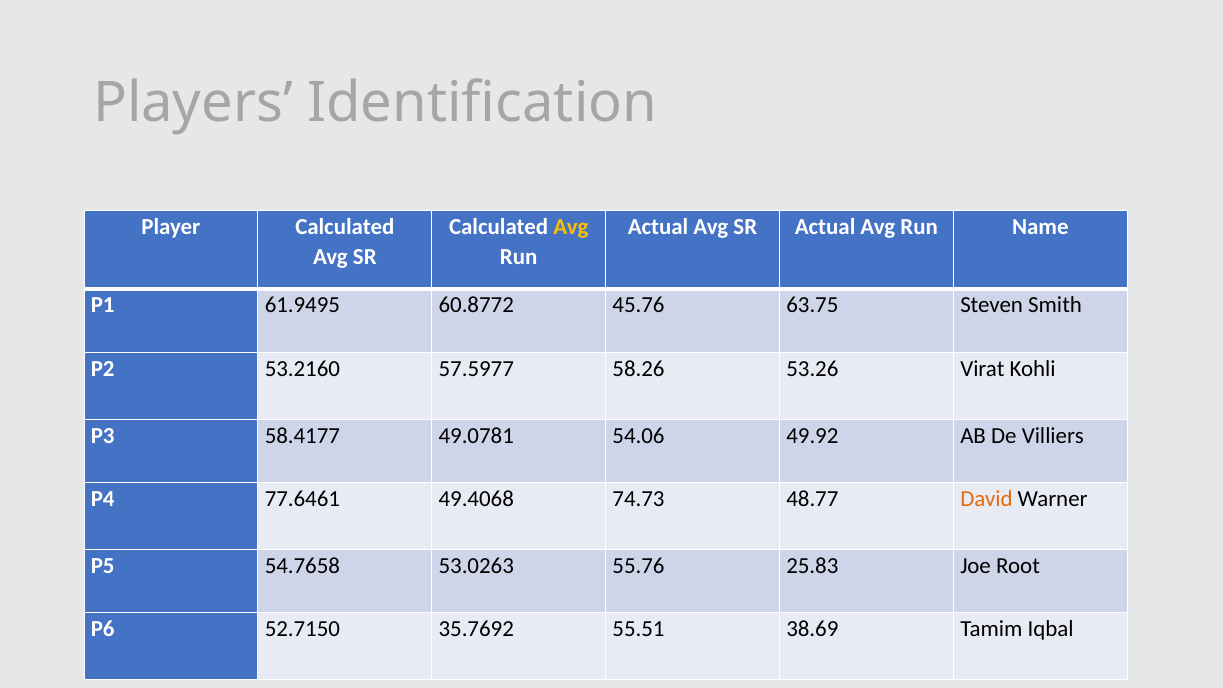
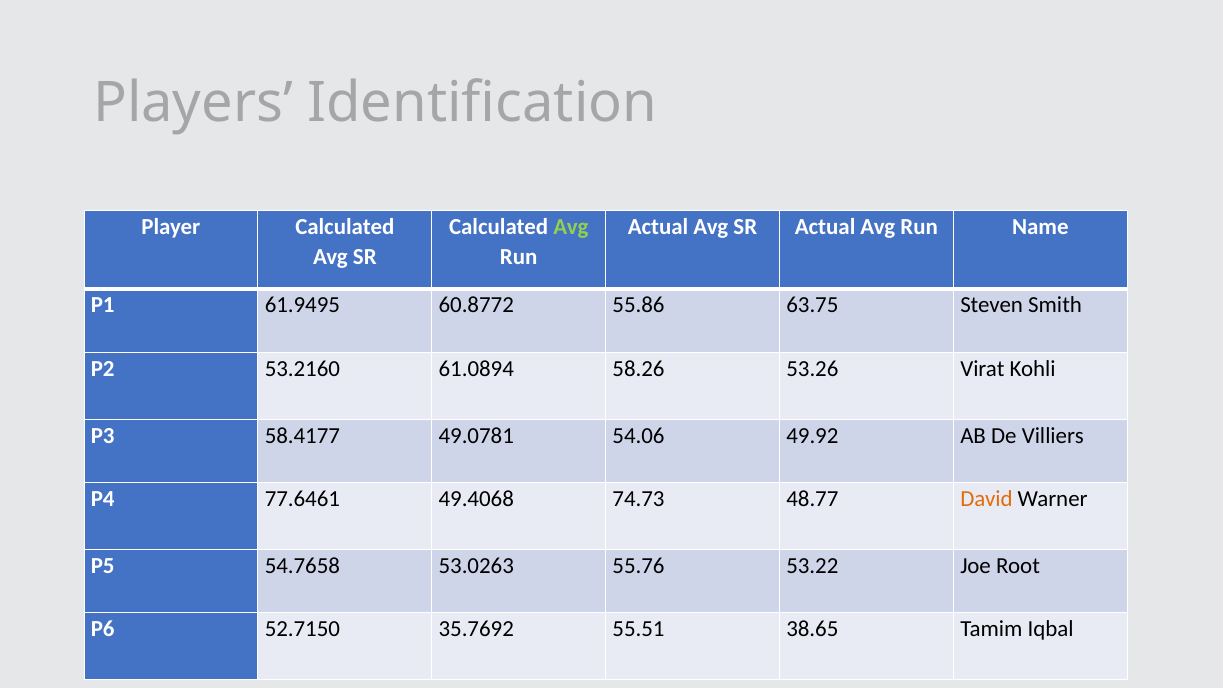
Avg colour: yellow -> light green (571, 227)
45.76: 45.76 -> 55.86 (639, 305)
57.5977: 57.5977 -> 61.0894 (476, 369)
25.83: 25.83 -> 53.22 (812, 566)
38.69: 38.69 -> 38.65 (812, 629)
